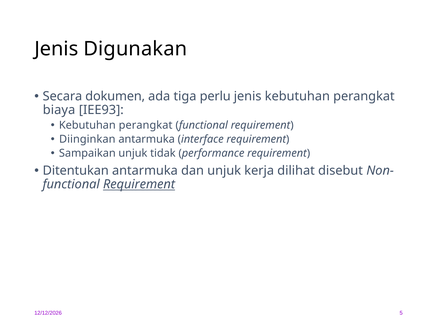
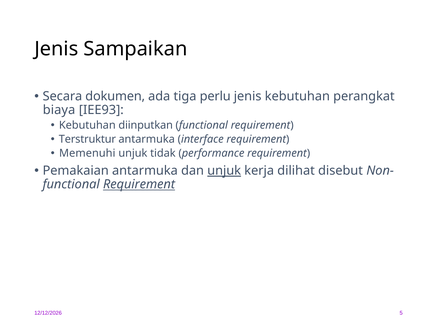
Digunakan: Digunakan -> Sampaikan (135, 49)
perangkat: perangkat -> diinputkan (146, 125)
Diinginkan: Diinginkan -> Terstruktur (87, 139)
Sampaikan: Sampaikan -> Memenuhi (87, 153)
Ditentukan: Ditentukan -> Pemakaian (76, 171)
unjuk underline: none -> present (224, 171)
